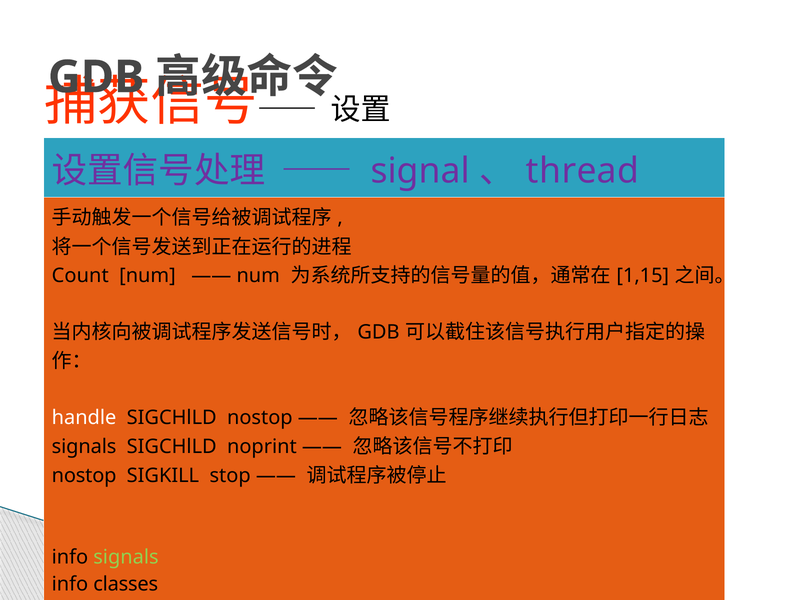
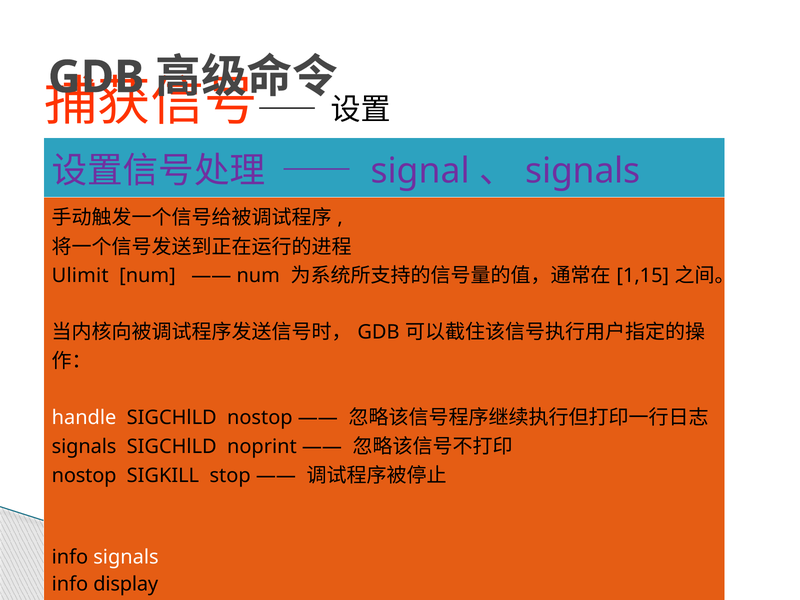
thread: thread -> signals (583, 171)
Count: Count -> Ulimit (80, 276)
signals colour: light green -> white (126, 557)
classes: classes -> display (126, 584)
